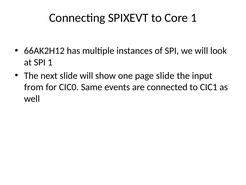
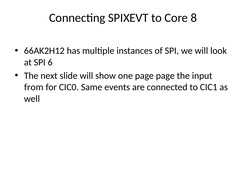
Core 1: 1 -> 8 (194, 18)
SPI 1: 1 -> 6 (50, 62)
page slide: slide -> page (165, 76)
